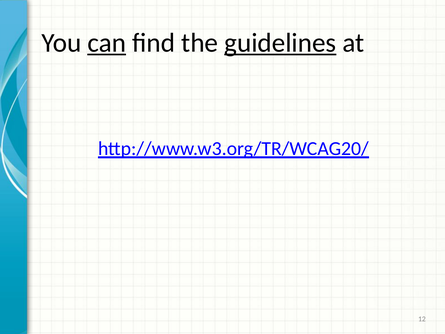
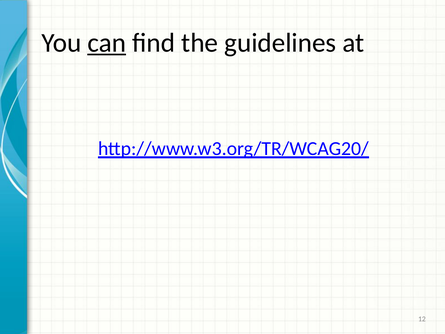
guidelines underline: present -> none (280, 43)
